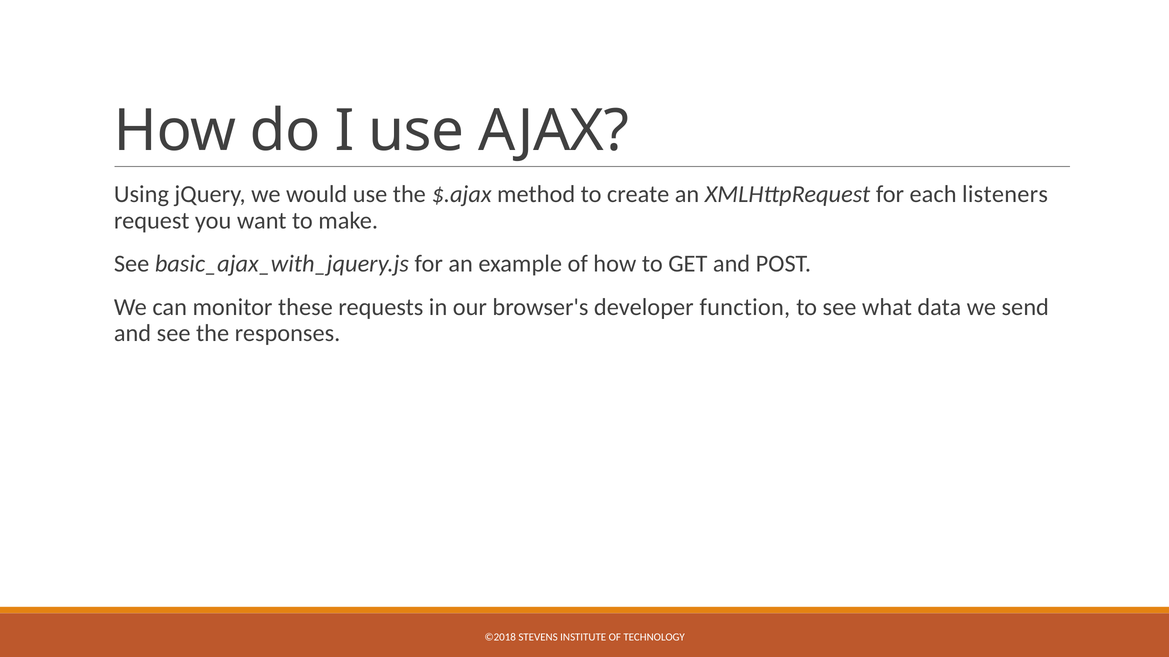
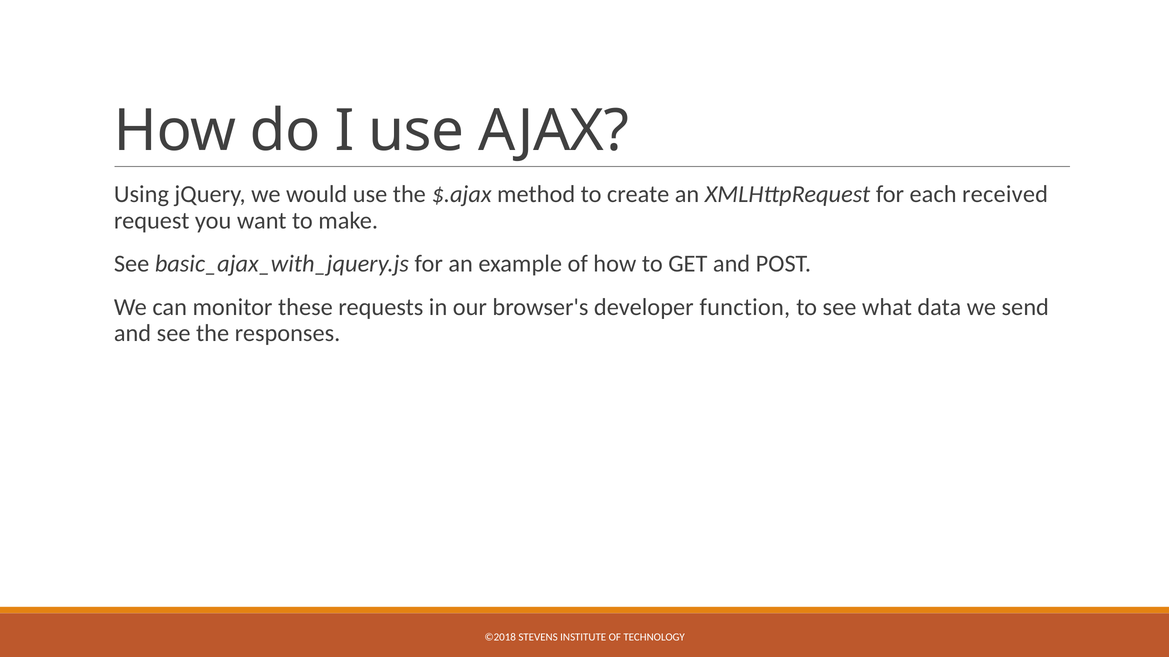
listeners: listeners -> received (1005, 194)
